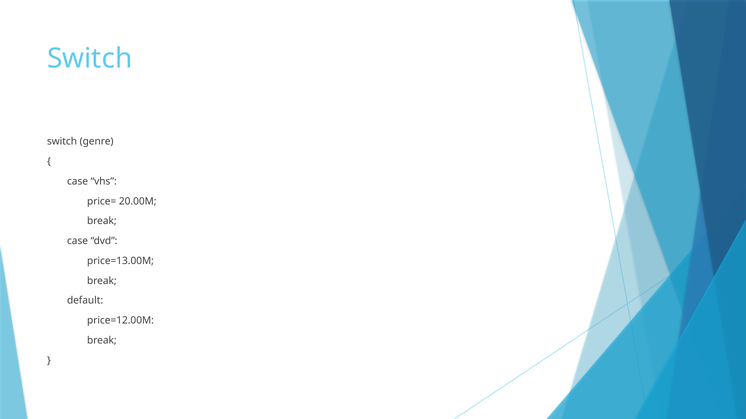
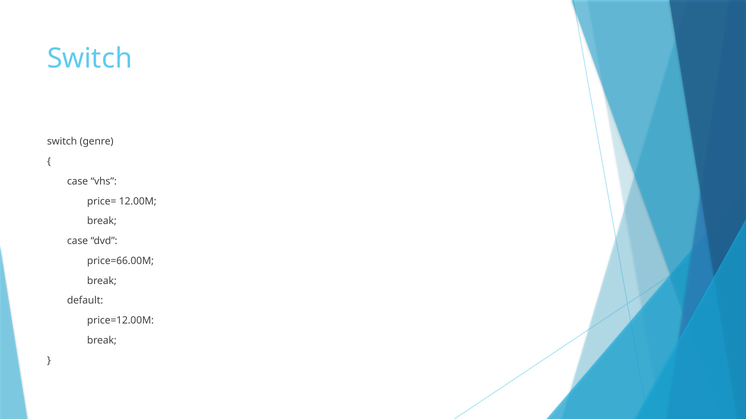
20.00M: 20.00M -> 12.00M (138, 202)
price=13.00M: price=13.00M -> price=66.00M (121, 261)
